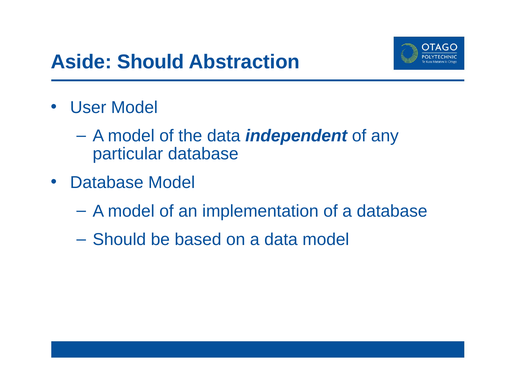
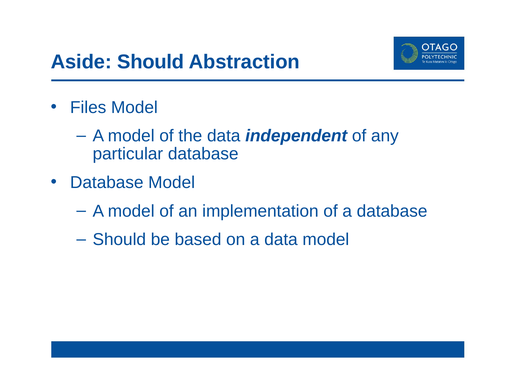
User: User -> Files (88, 107)
